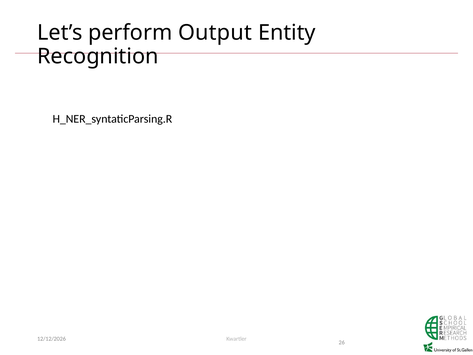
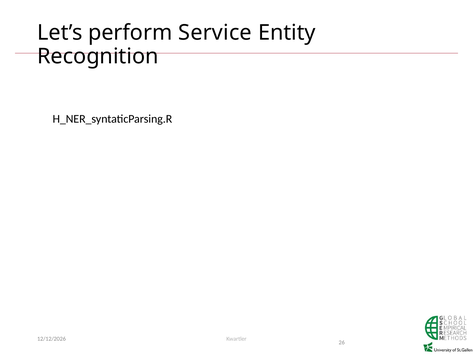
Output: Output -> Service (215, 33)
